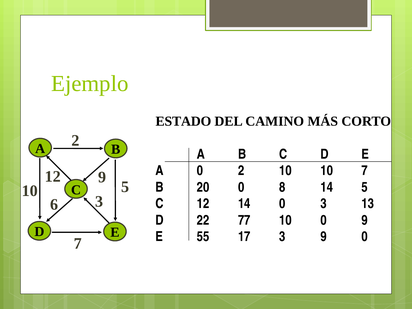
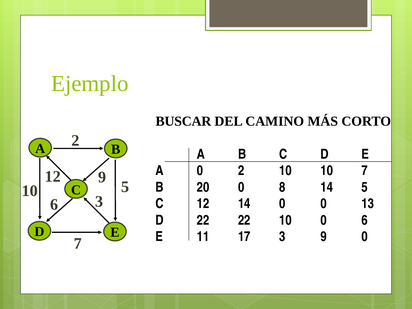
ESTADO: ESTADO -> BUSCAR (183, 121)
0 3: 3 -> 0 (324, 204)
22 77: 77 -> 22 (244, 220)
0 9: 9 -> 6 (365, 220)
55: 55 -> 11 (203, 237)
